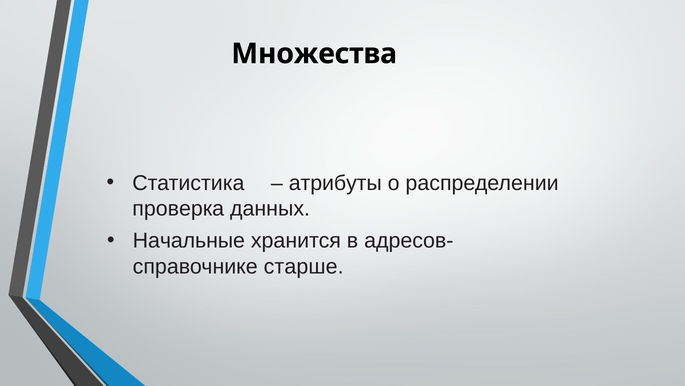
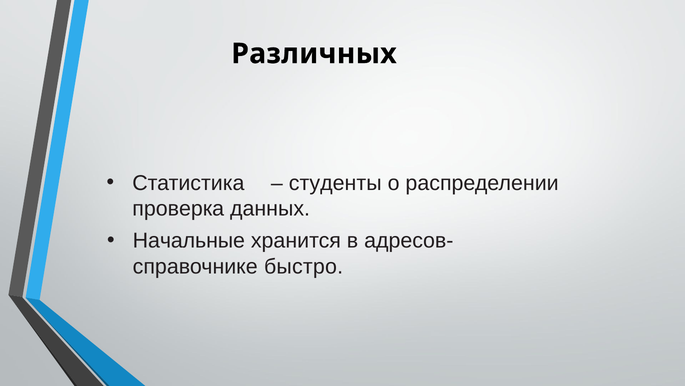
Множества: Множества -> Различных (314, 54)
атрибуты: атрибуты -> студенты (335, 183)
старше: старше -> быстро (304, 266)
